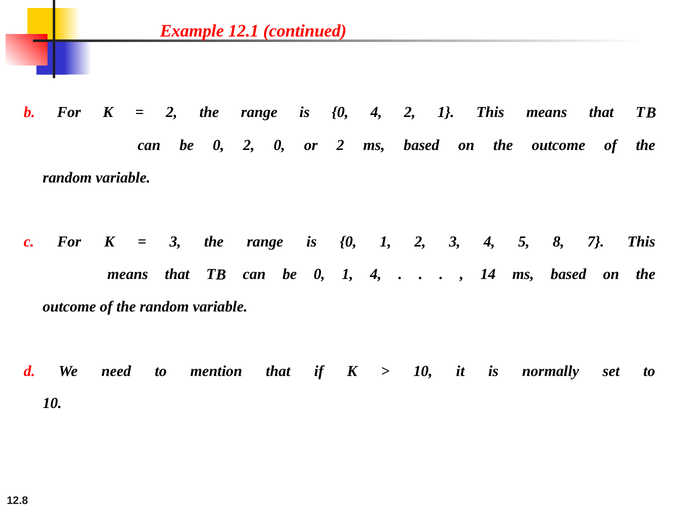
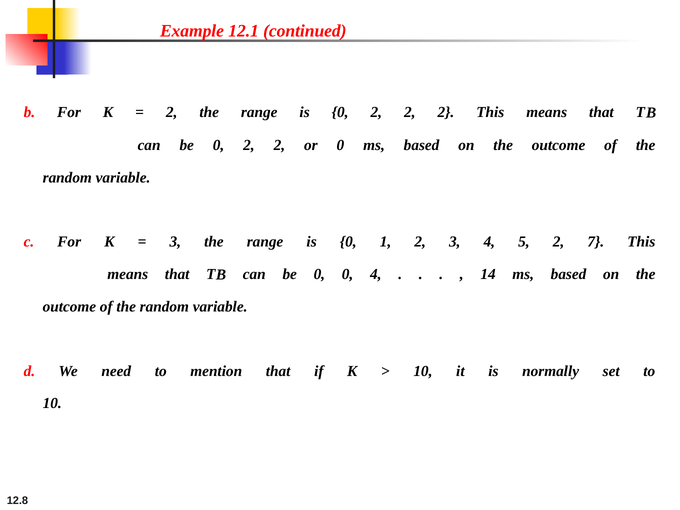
is 0 4: 4 -> 2 (376, 112)
1: 1 -> 2 (446, 112)
be 0 2 0: 0 -> 2 (279, 145)
or 2: 2 -> 0 (340, 145)
5 8: 8 -> 2 (559, 242)
be 0 1: 1 -> 0 (348, 274)
